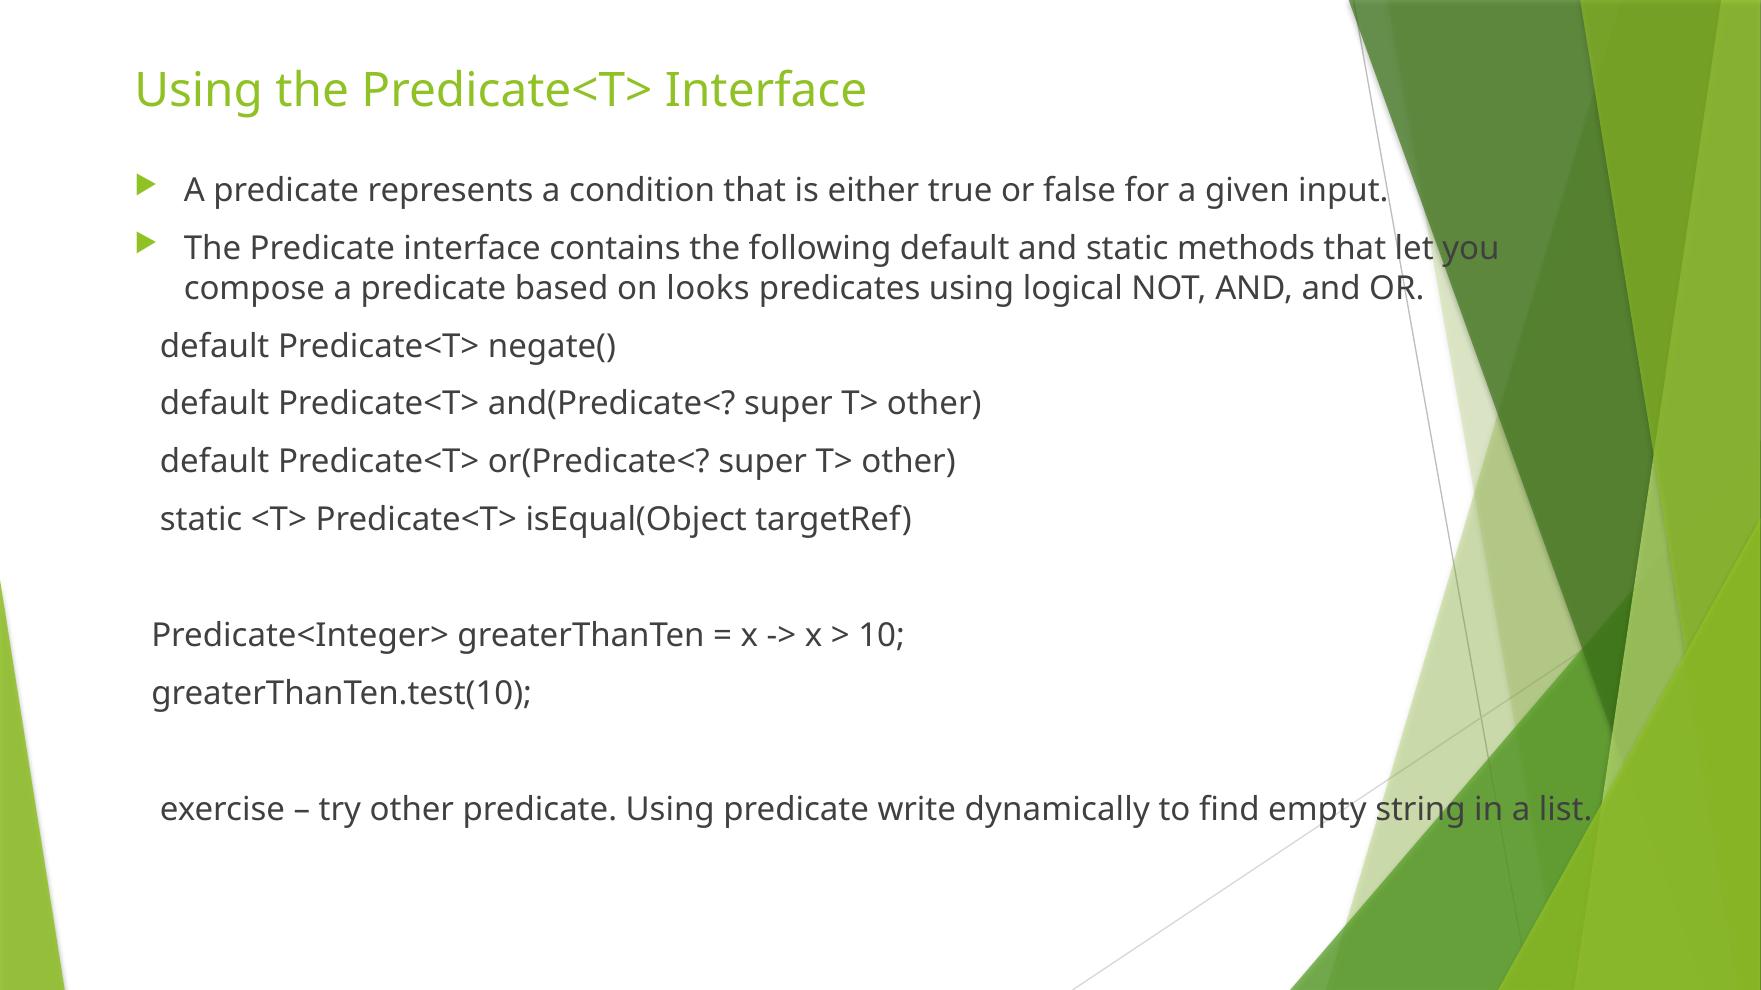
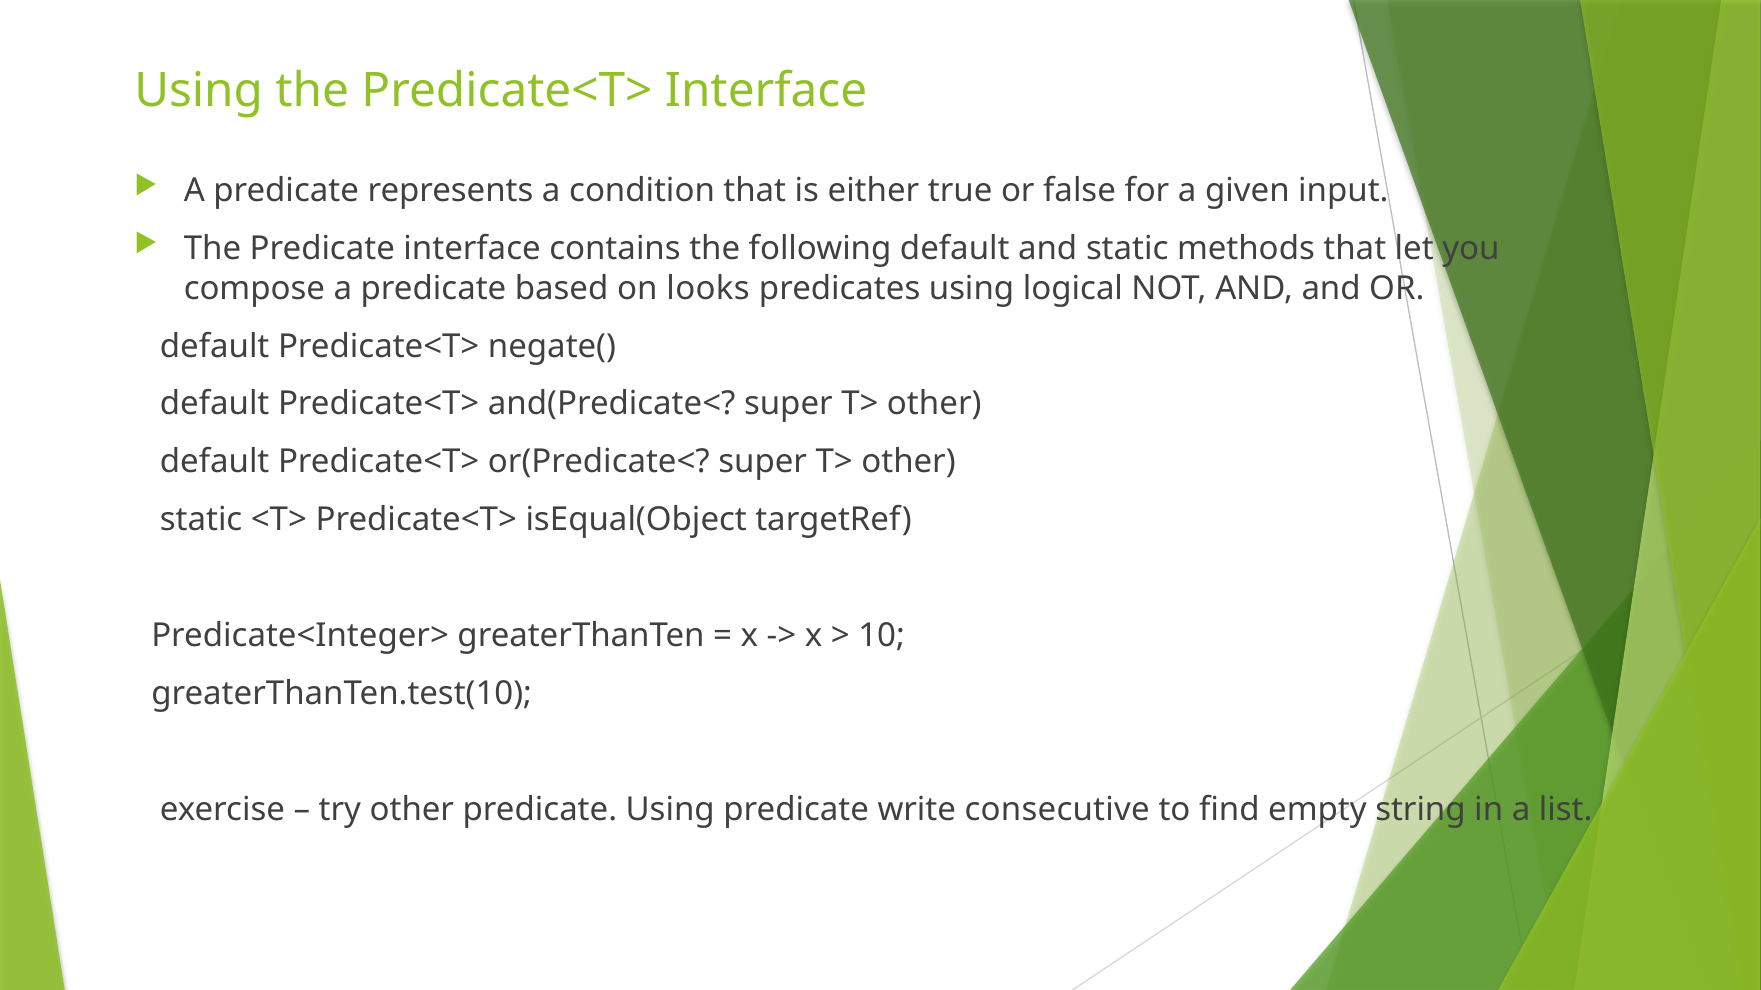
dynamically: dynamically -> consecutive (1057, 810)
